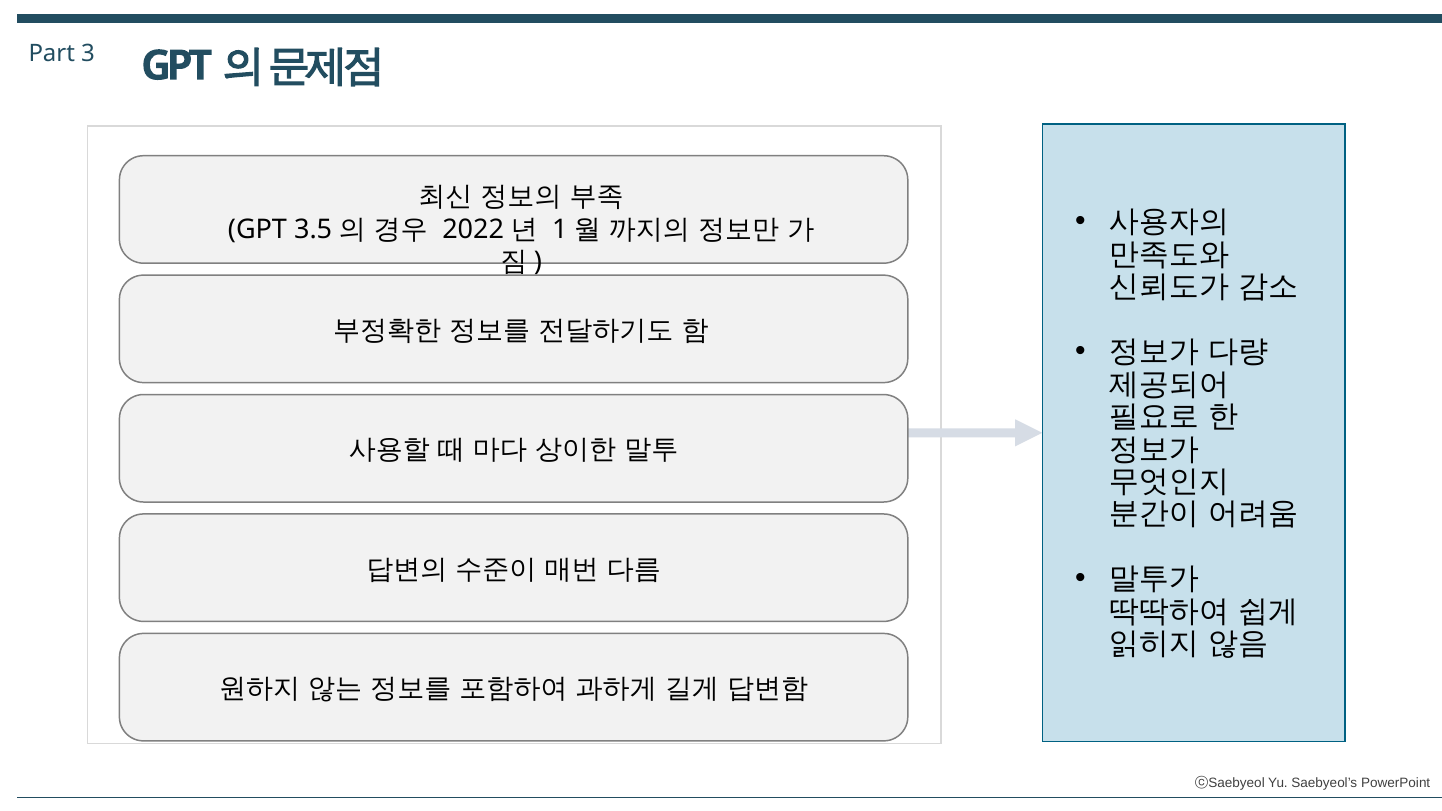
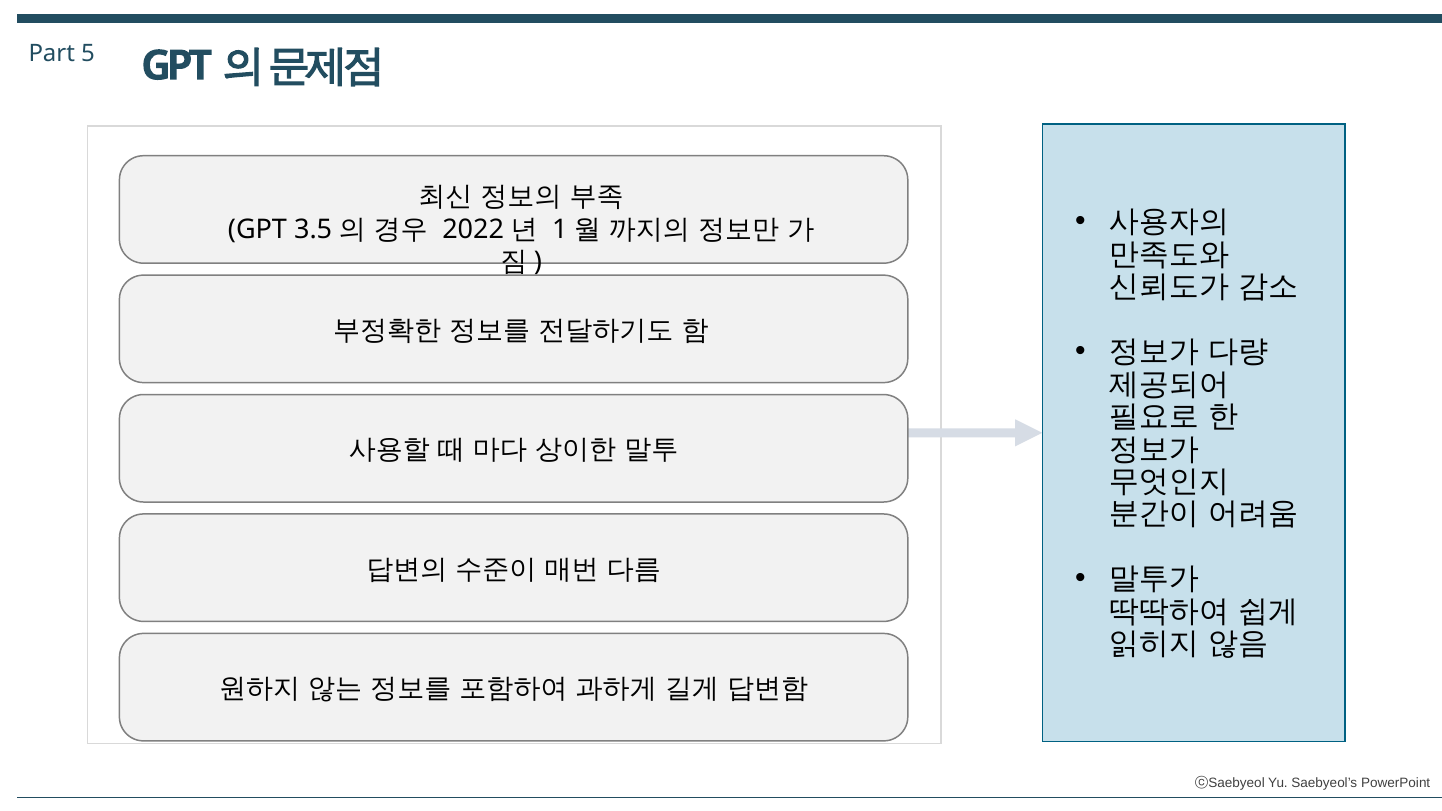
3: 3 -> 5 (88, 54)
